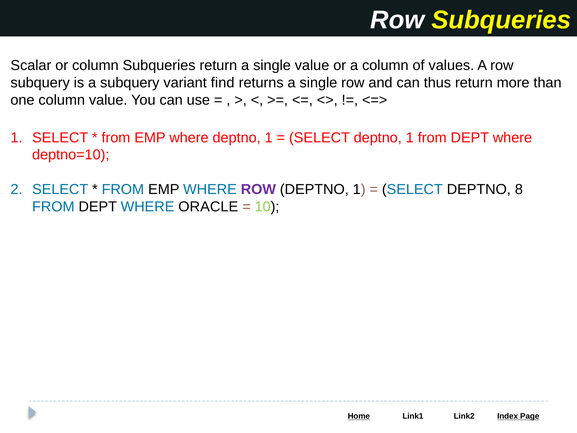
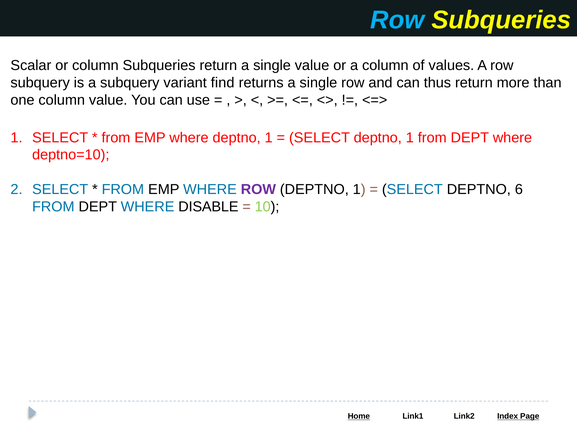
Row colour: white -> light blue (397, 20)
8: 8 -> 6 (519, 189)
ORACLE: ORACLE -> DISABLE (208, 207)
